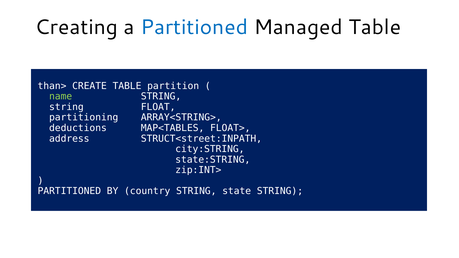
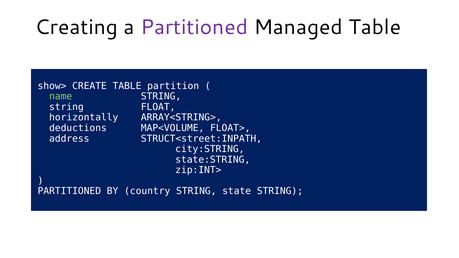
Partitioned colour: blue -> purple (194, 27)
than>: than> -> show> (52, 86)
partitioning: partitioning -> horizontally (84, 118)
MAP<TABLES: MAP<TABLES -> MAP<VOLUME (173, 128)
